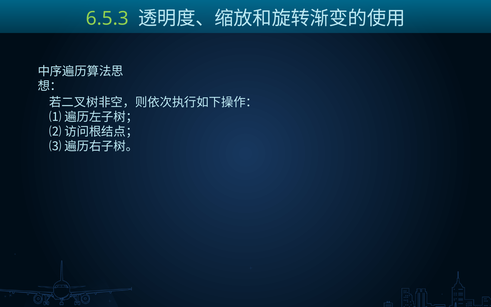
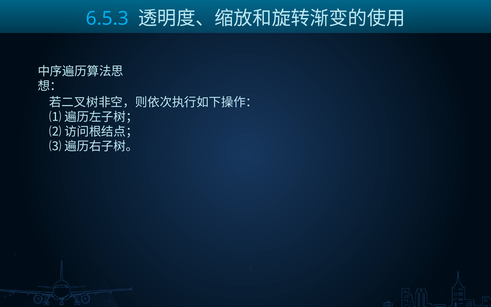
6.5.3 colour: light green -> light blue (107, 19)
